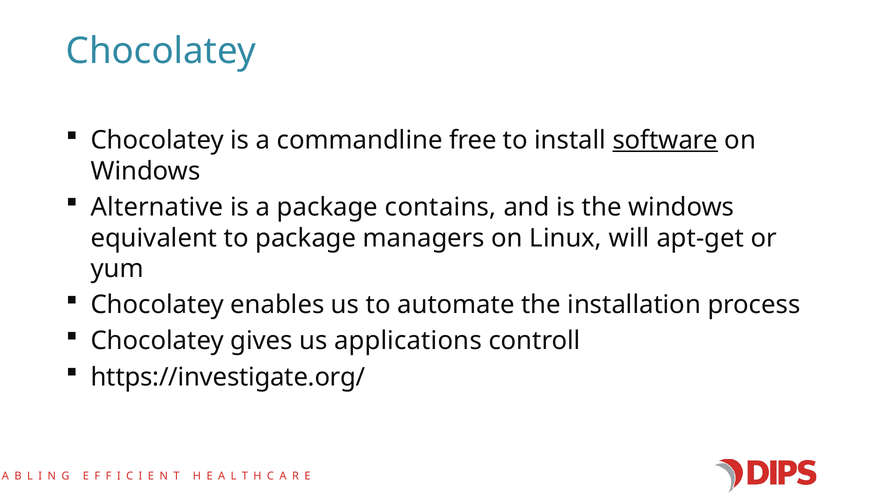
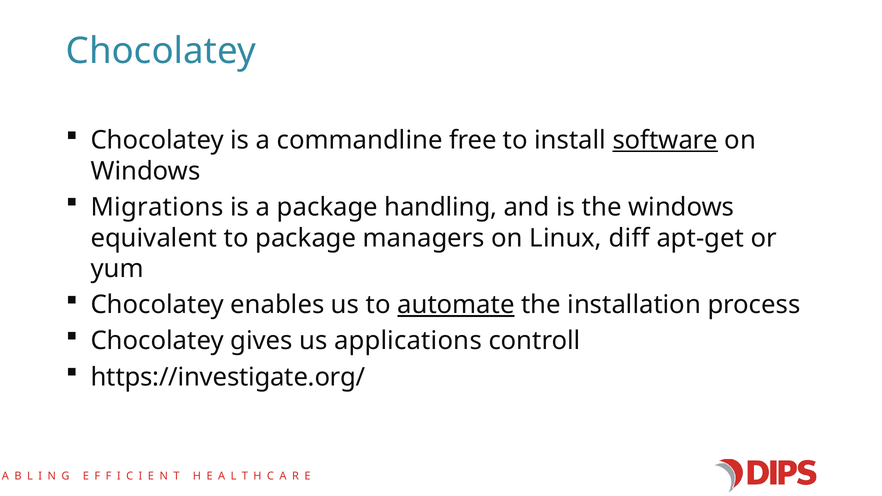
Alternative: Alternative -> Migrations (157, 207)
contains: contains -> handling (441, 207)
will: will -> diff (629, 238)
automate underline: none -> present (456, 305)
